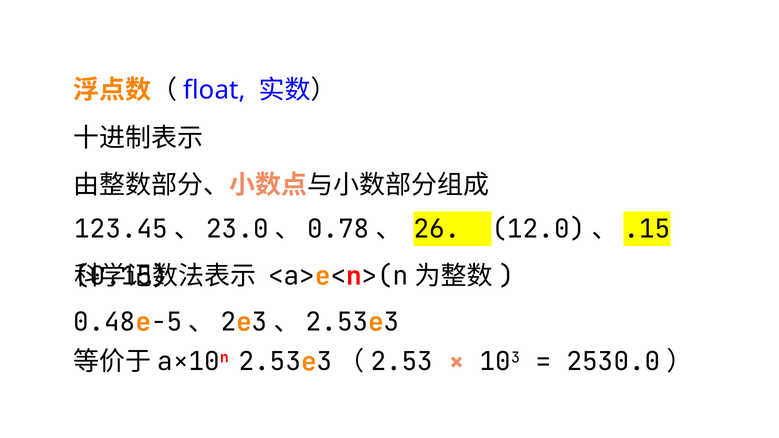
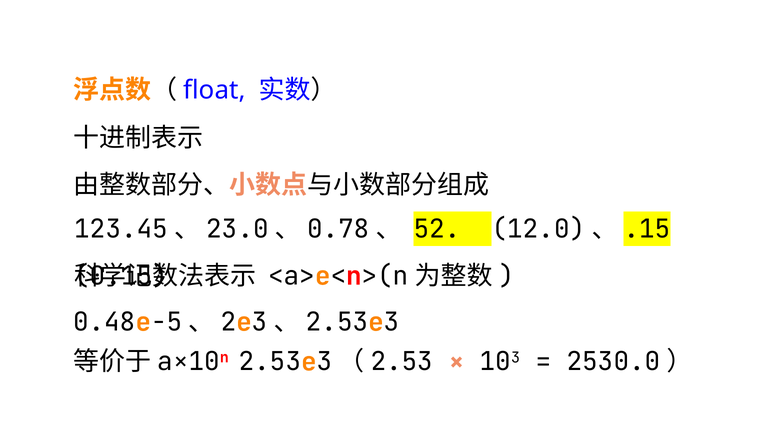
26: 26 -> 52 (437, 230)
